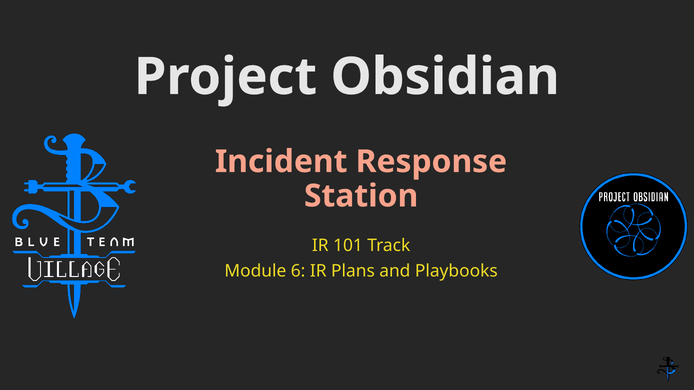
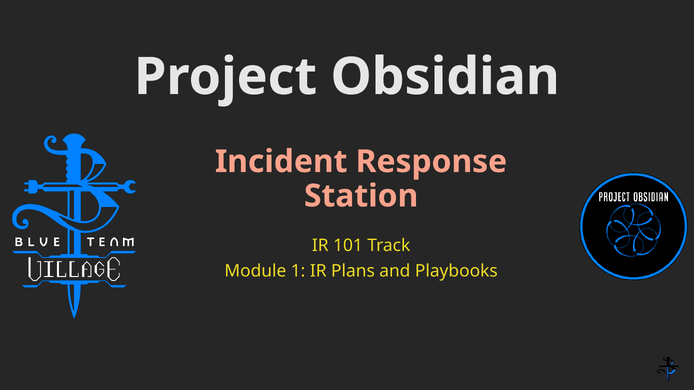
6: 6 -> 1 (298, 272)
